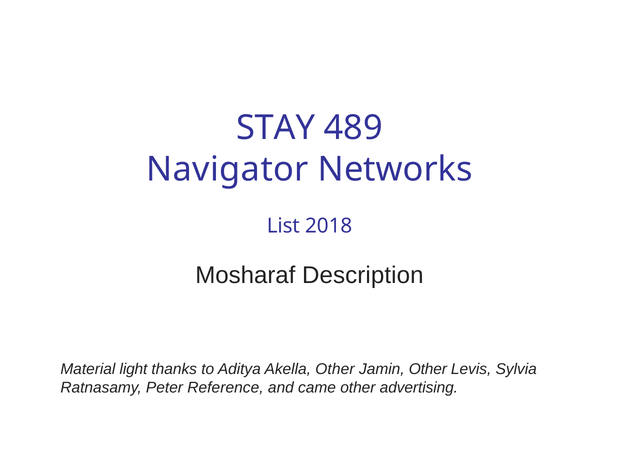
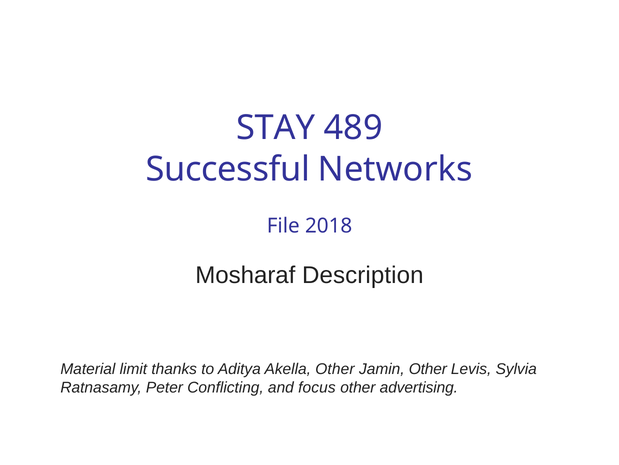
Navigator: Navigator -> Successful (228, 169)
List: List -> File (283, 226)
light: light -> limit (133, 368)
Reference: Reference -> Conflicting (226, 387)
came: came -> focus (317, 387)
